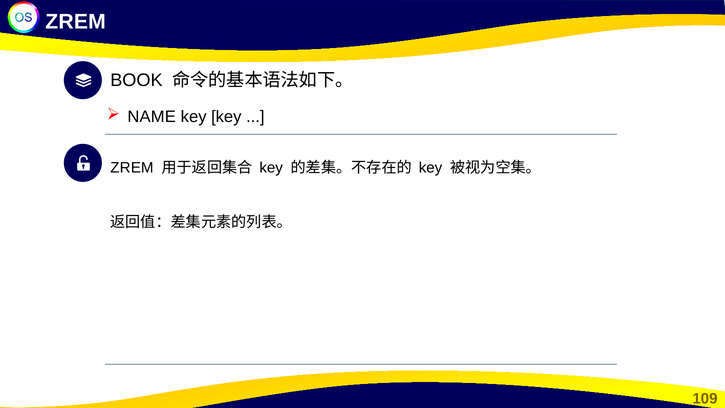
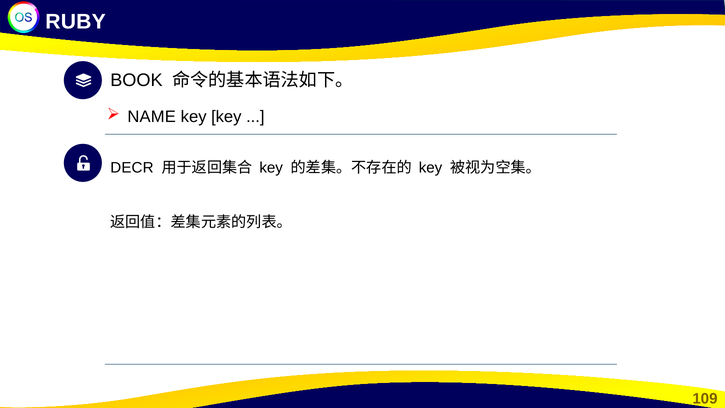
ZREM: ZREM -> RUBY (76, 22)
ZREM: ZREM -> DECR (132, 168)
